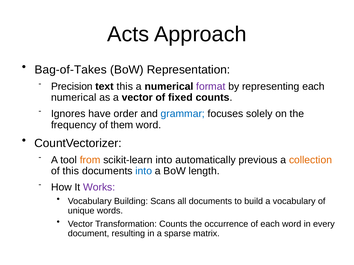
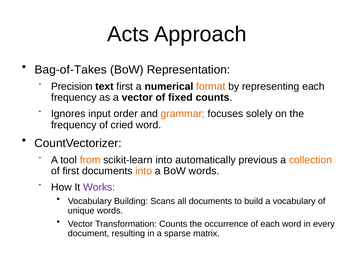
text this: this -> first (125, 87)
format colour: purple -> orange (211, 87)
numerical: numerical -> frequency (74, 98)
have: have -> input (100, 114)
grammar colour: blue -> orange (183, 114)
them: them -> cried (122, 125)
of this: this -> first (71, 171)
into colour: blue -> orange (144, 171)
BoW length: length -> words (204, 171)
